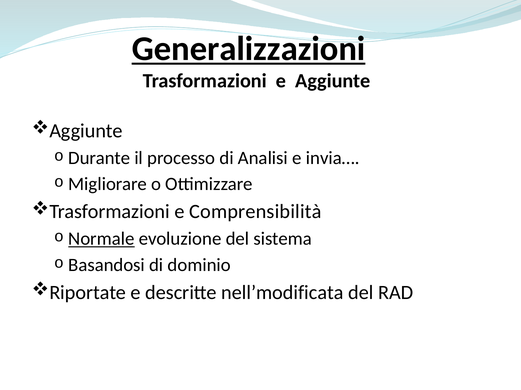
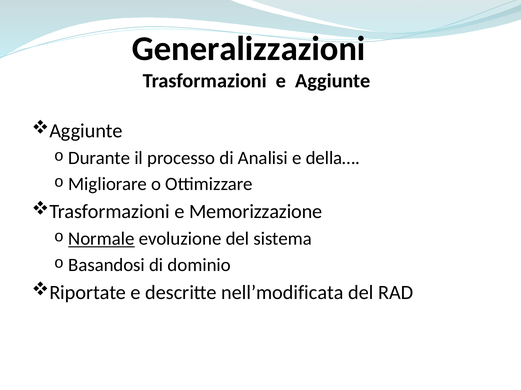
Generalizzazioni underline: present -> none (249, 49)
invia…: invia… -> della… (333, 158)
Comprensibilità: Comprensibilità -> Memorizzazione (256, 212)
